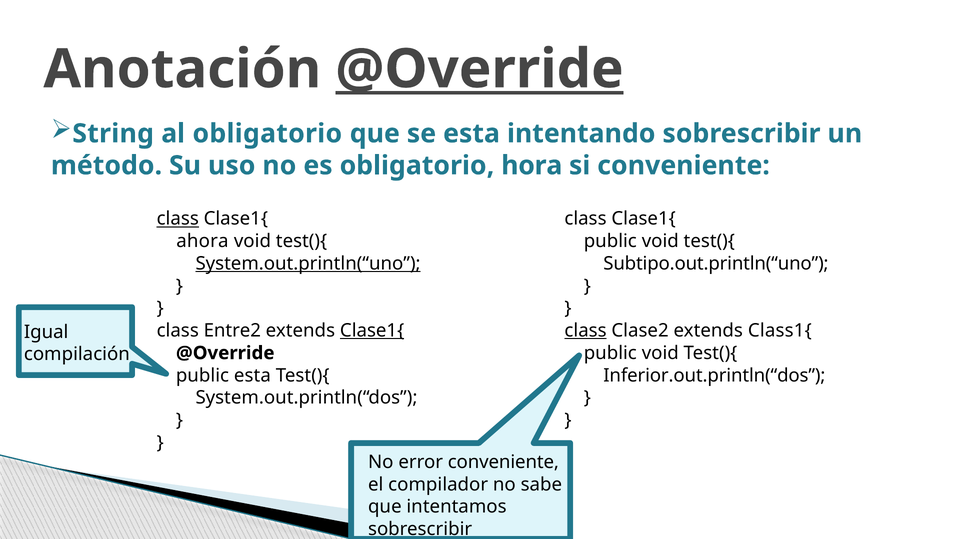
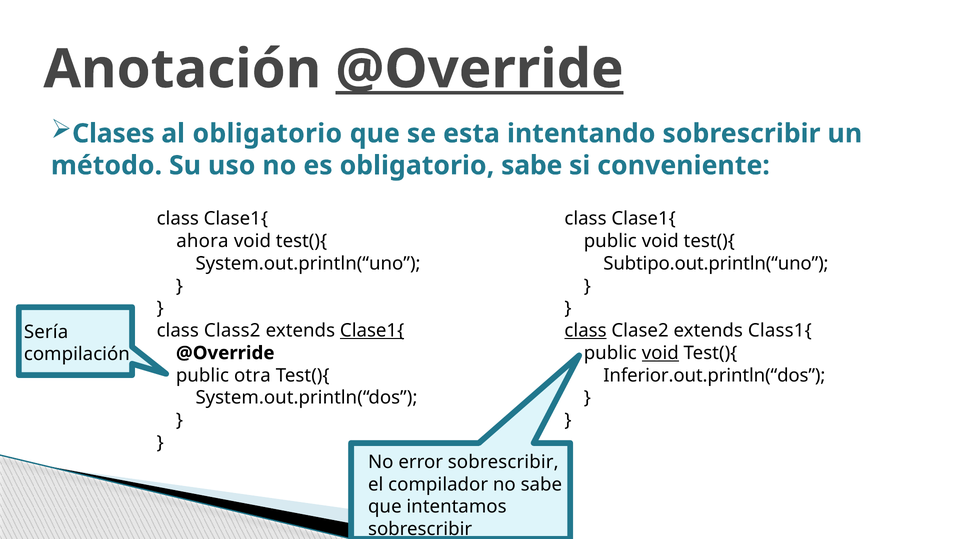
String: String -> Clases (113, 134)
obligatorio hora: hora -> sabe (532, 166)
class underline: present -> none (178, 219)
System.out.println(“uno underline: present -> none (308, 264)
Entre2: Entre2 -> Class2 (232, 331)
Igual: Igual -> Sería (46, 332)
void underline: none -> present (660, 353)
public esta: esta -> otra (252, 376)
error conveniente: conveniente -> sobrescribir (503, 462)
